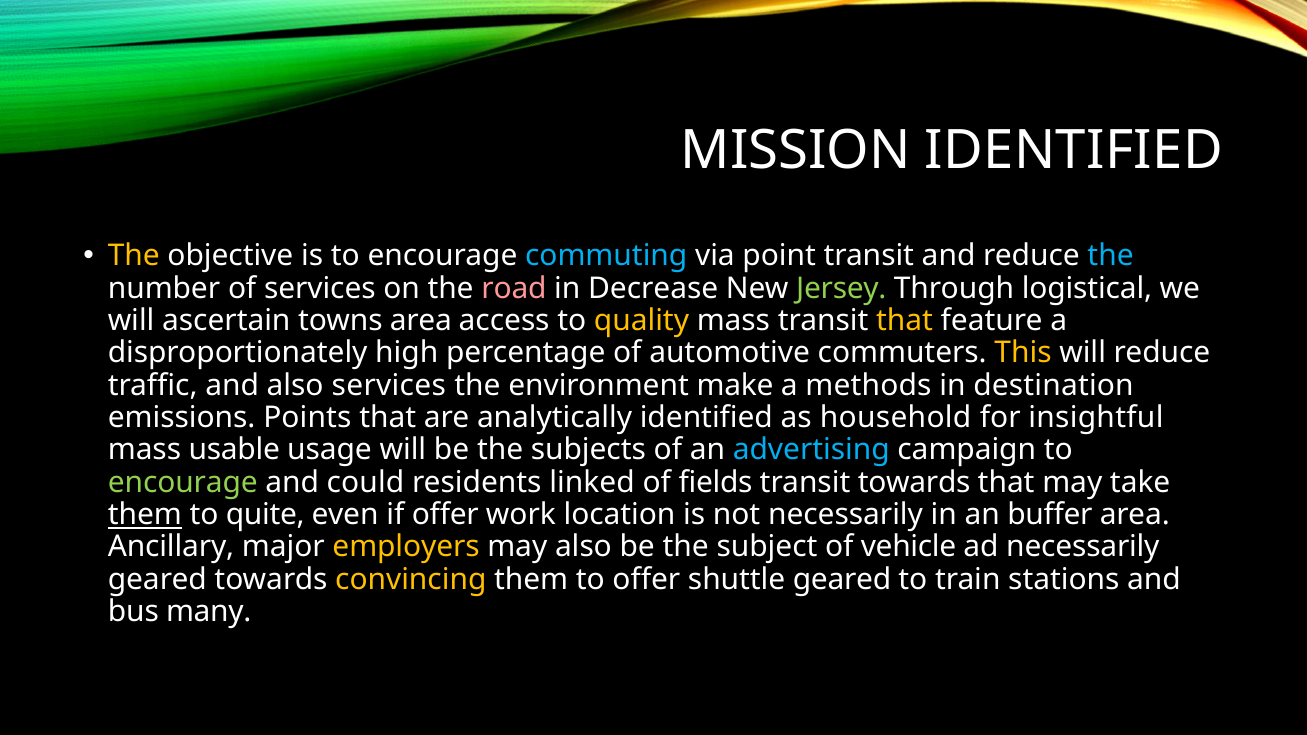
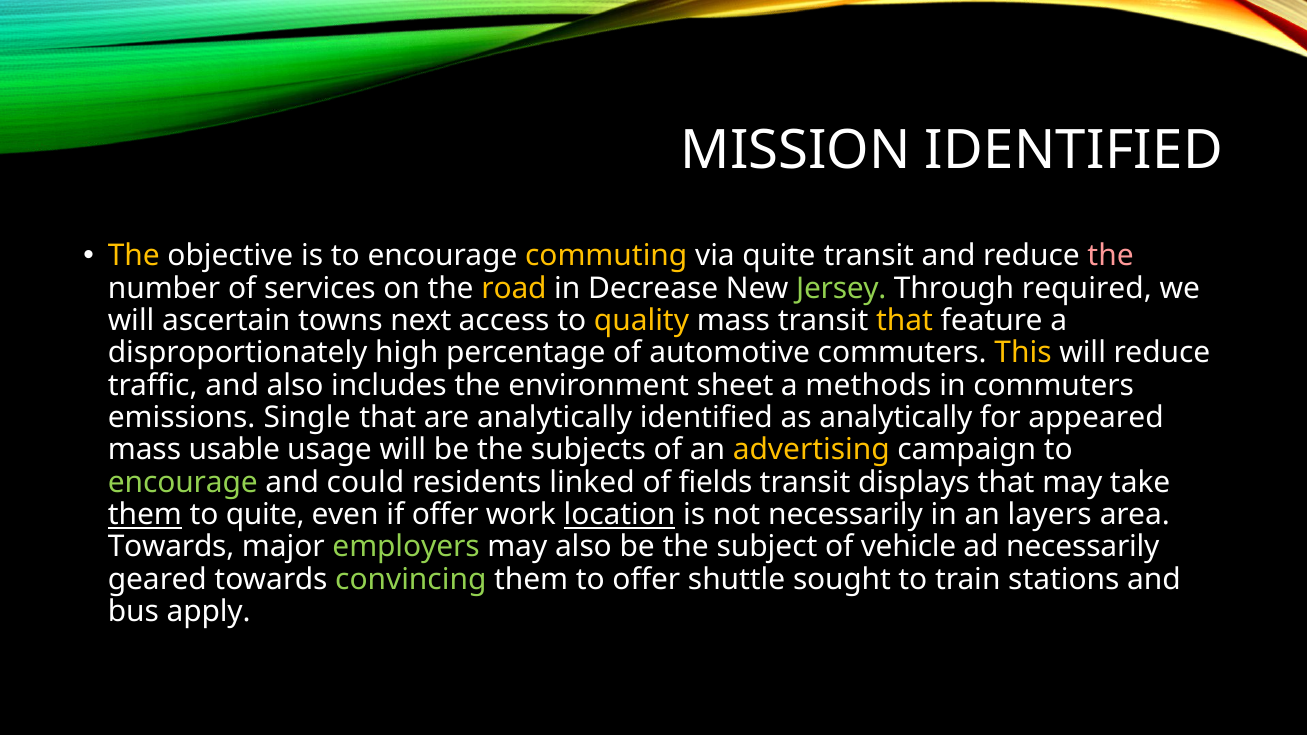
commuting colour: light blue -> yellow (606, 256)
via point: point -> quite (779, 256)
the colour: light blue -> pink (1111, 256)
road colour: pink -> yellow (514, 288)
logistical: logistical -> required (1087, 288)
towns area: area -> next (421, 321)
also services: services -> includes (389, 385)
make: make -> sheet (735, 385)
in destination: destination -> commuters (1054, 385)
Points: Points -> Single (307, 418)
as household: household -> analytically (896, 418)
insightful: insightful -> appeared (1096, 418)
advertising colour: light blue -> yellow (811, 450)
transit towards: towards -> displays (914, 483)
location underline: none -> present (620, 515)
buffer: buffer -> layers (1050, 515)
Ancillary: Ancillary -> Towards (171, 547)
employers colour: yellow -> light green (406, 547)
convincing colour: yellow -> light green (411, 580)
shuttle geared: geared -> sought (842, 580)
many: many -> apply (209, 612)
